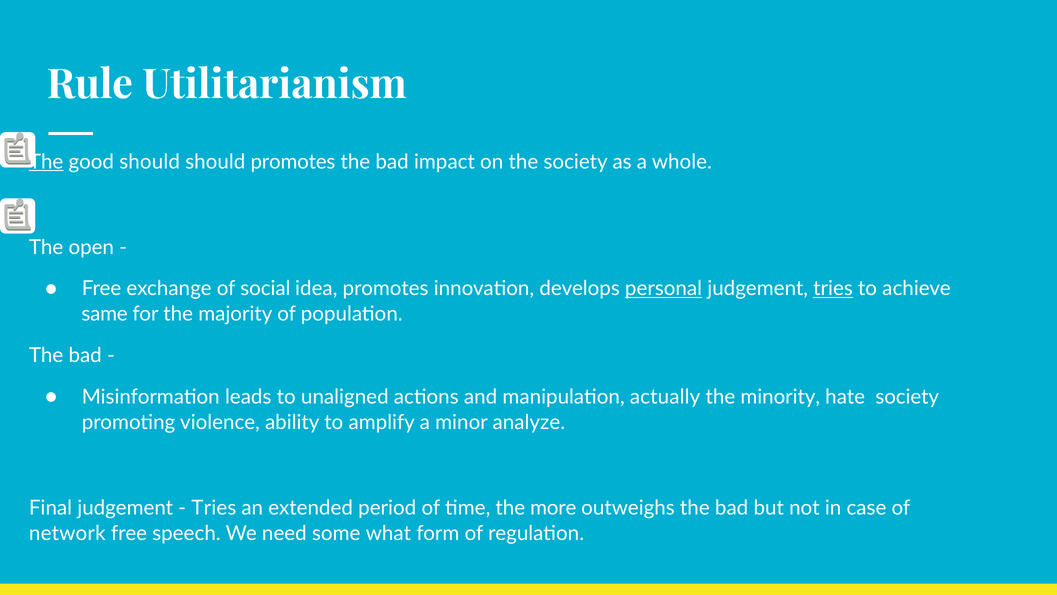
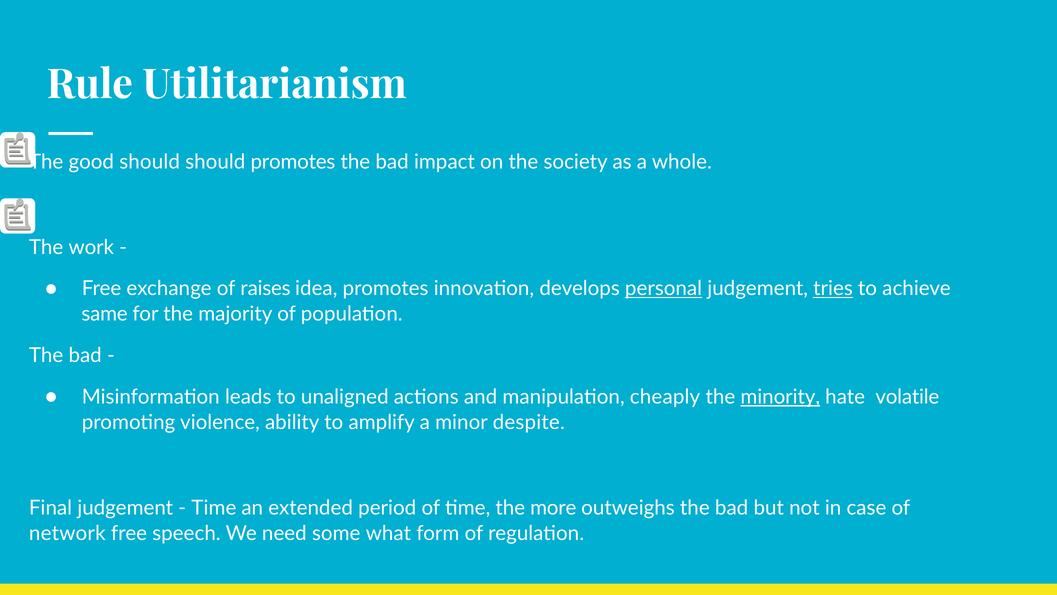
The underline: present -> none (46, 162)
open: open -> work (91, 247)
social: social -> raises (265, 288)
actually: actually -> cheaply (665, 397)
minority underline: none -> present (780, 397)
hate society: society -> volatile (907, 397)
analyze: analyze -> despite (529, 422)
Tries: Tries -> Time (214, 508)
